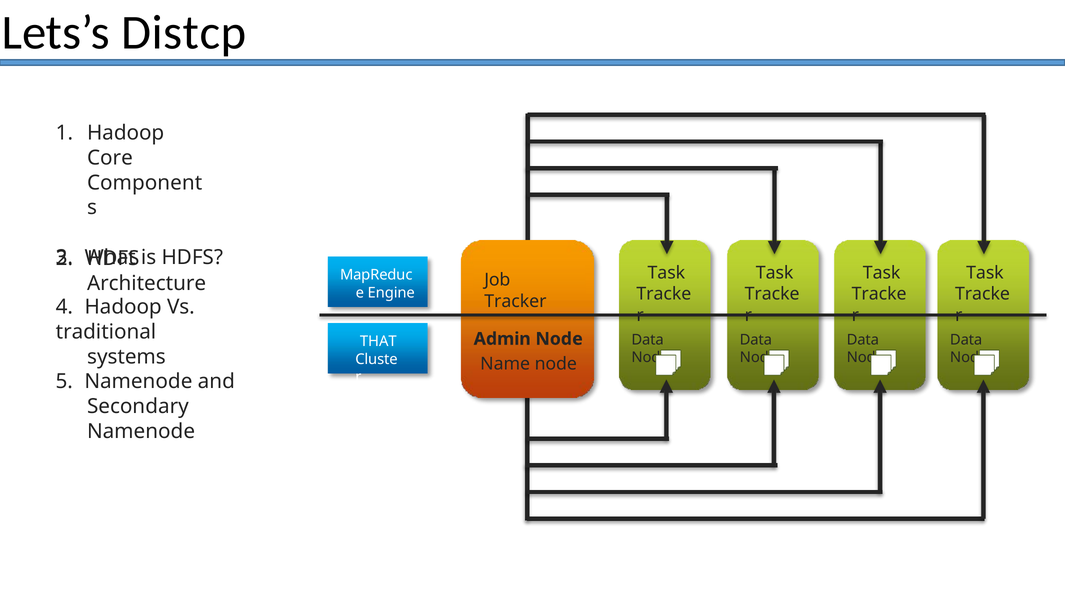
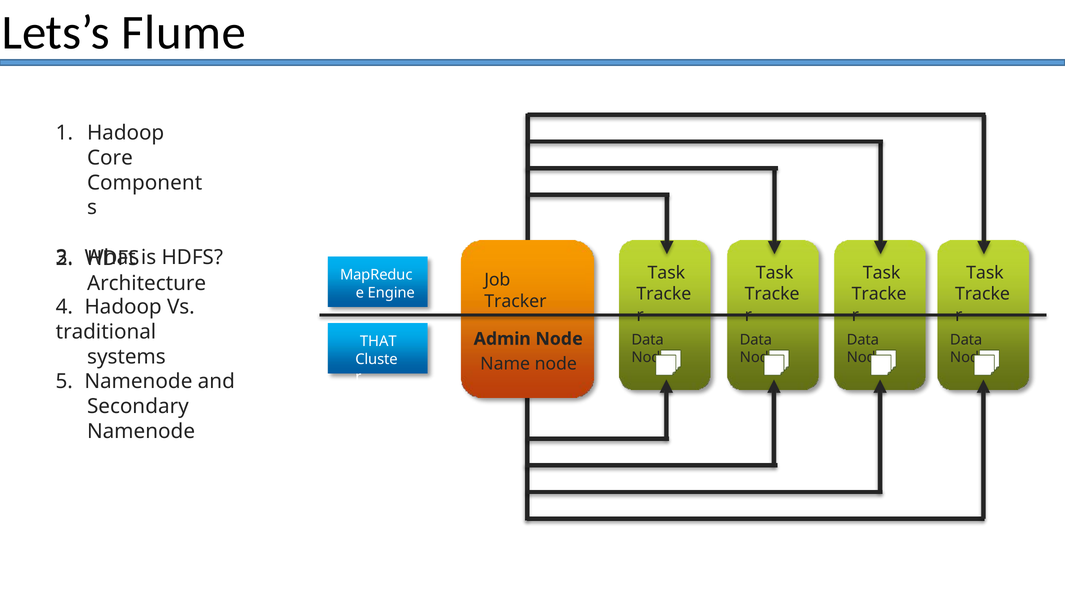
Distcp: Distcp -> Flume (184, 33)
